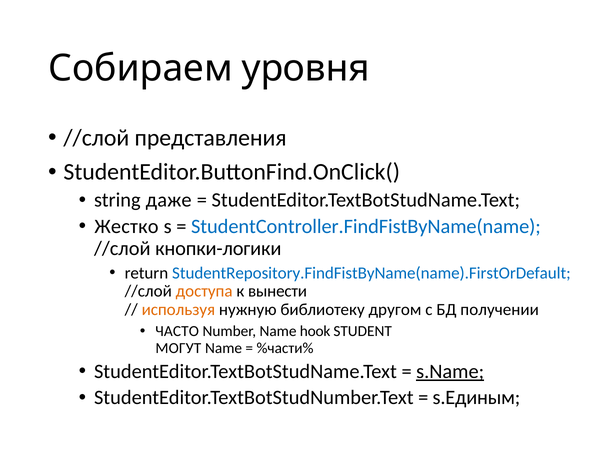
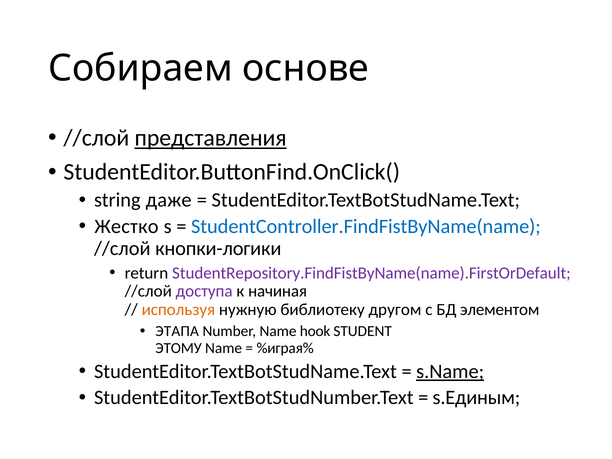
уровня: уровня -> основе (306, 69)
представления underline: none -> present (211, 138)
StudentRepository.FindFistByName(name).FirstOrDefault colour: blue -> purple (371, 273)
доступа colour: orange -> purple (204, 291)
вынести: вынести -> начиная (278, 291)
получении: получении -> элементом (500, 310)
ЧАСТО: ЧАСТО -> ЭТАПА (177, 331)
МОГУТ: МОГУТ -> ЭТОМУ (179, 348)
%части%: %части% -> %играя% (285, 348)
